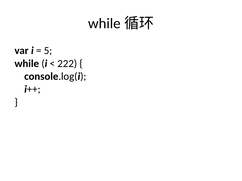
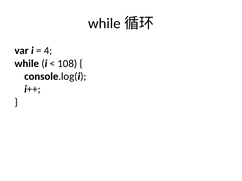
5: 5 -> 4 (48, 51)
222: 222 -> 108 (67, 64)
